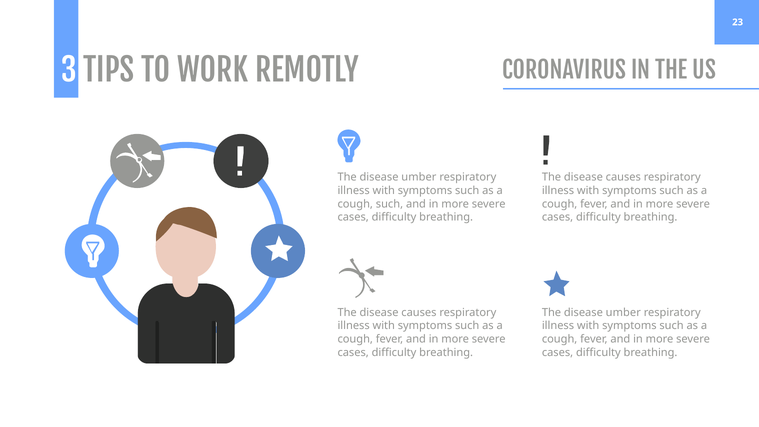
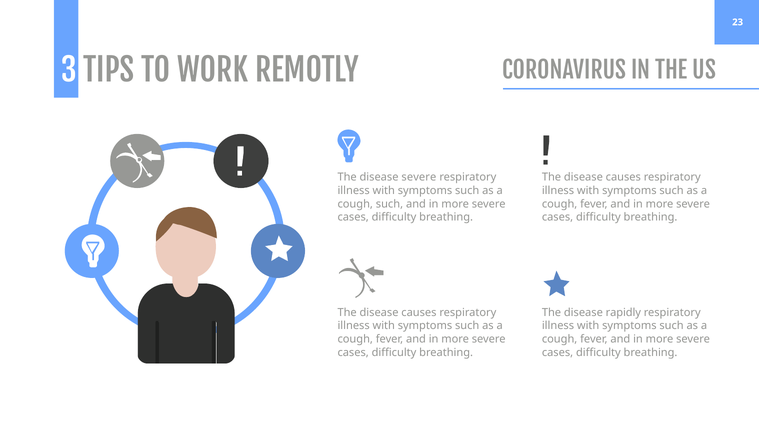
umber: umber -> severe (419, 177)
umber: umber -> rapidly (623, 313)
